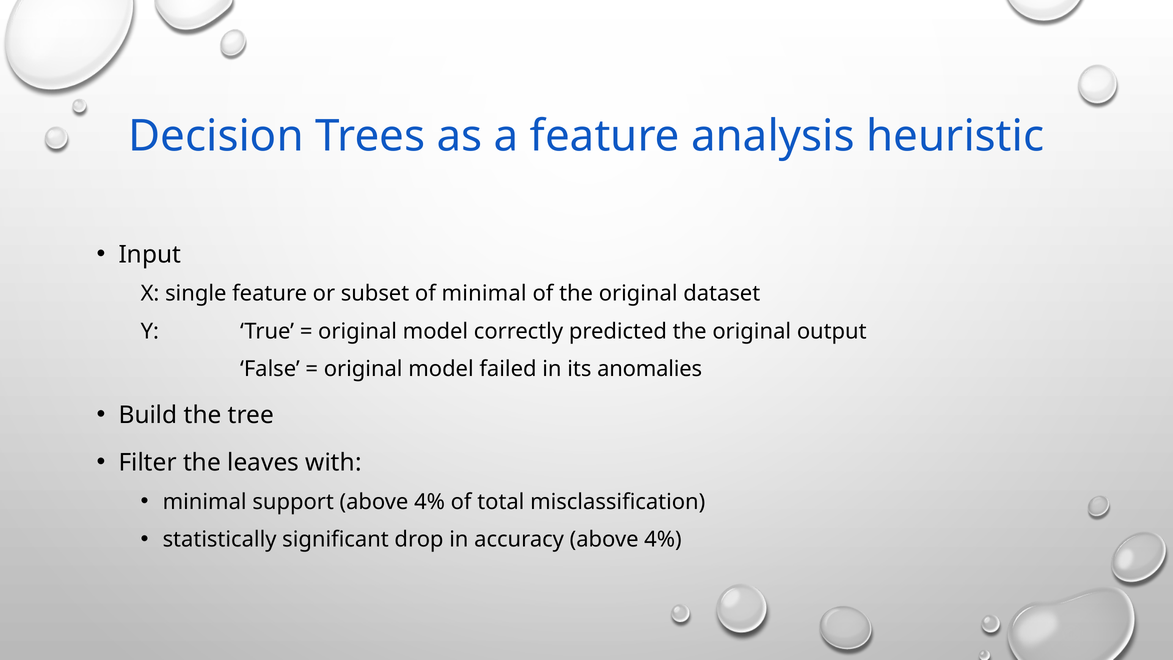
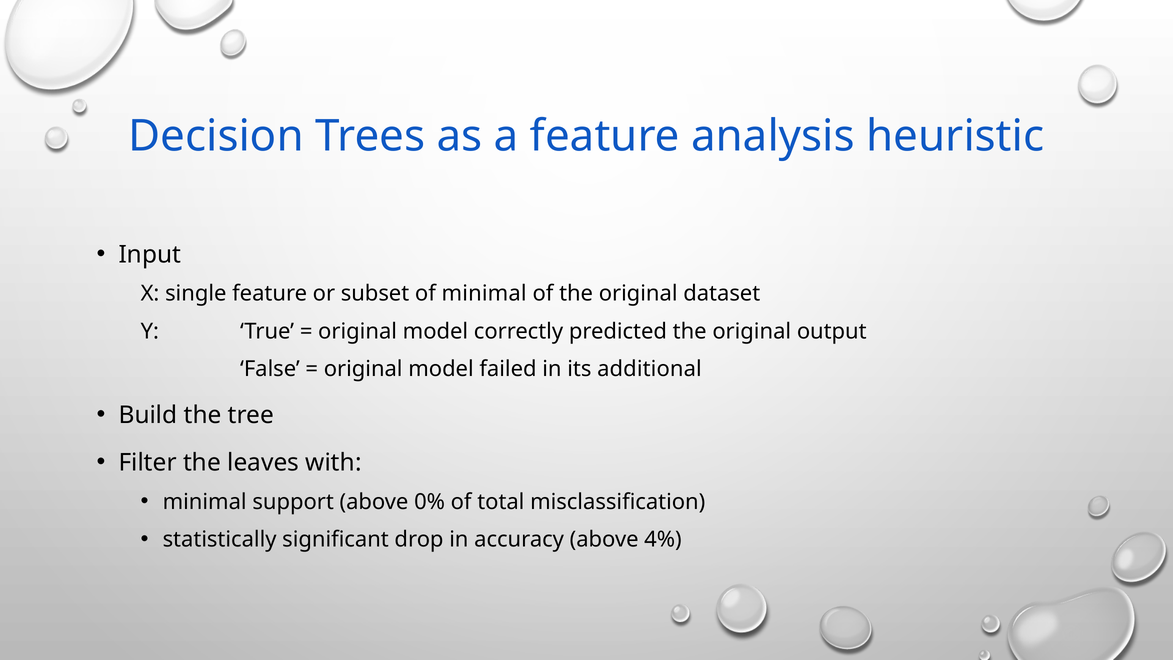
anomalies: anomalies -> additional (649, 369)
support above 4%: 4% -> 0% (430, 502)
